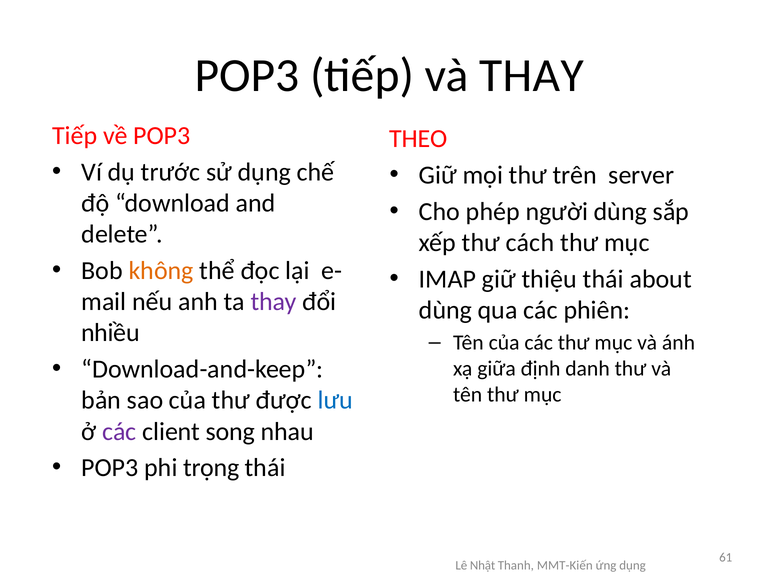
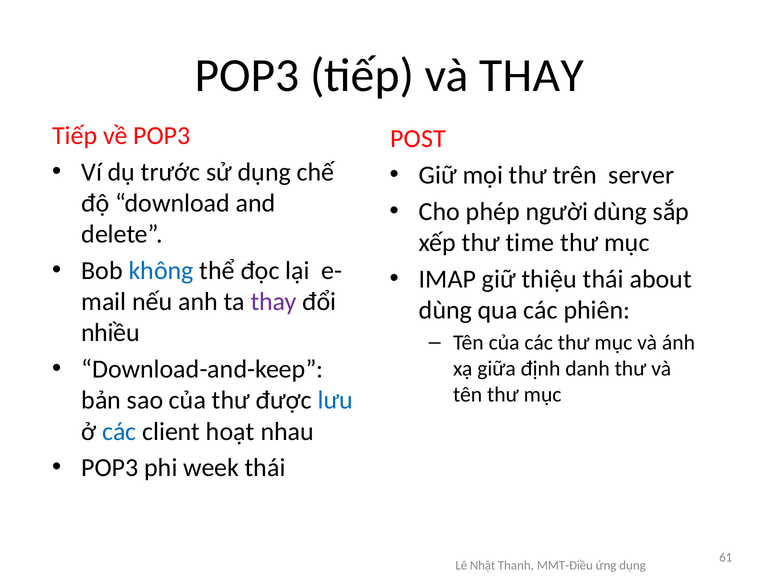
THEO: THEO -> POST (418, 139)
cách: cách -> time (530, 243)
không colour: orange -> blue (161, 271)
các colour: purple -> blue (119, 432)
song: song -> hoạt (230, 432)
trọng: trọng -> week (211, 468)
MMT-Kiến: MMT-Kiến -> MMT-Điều (565, 566)
